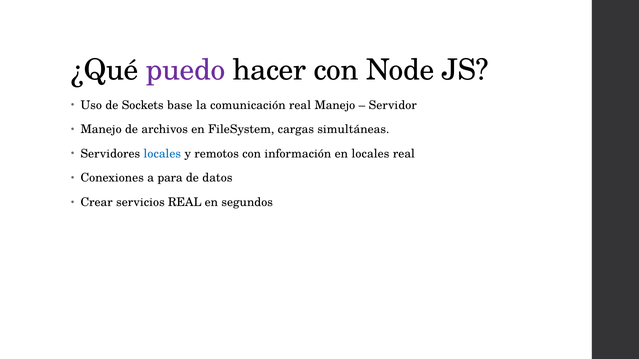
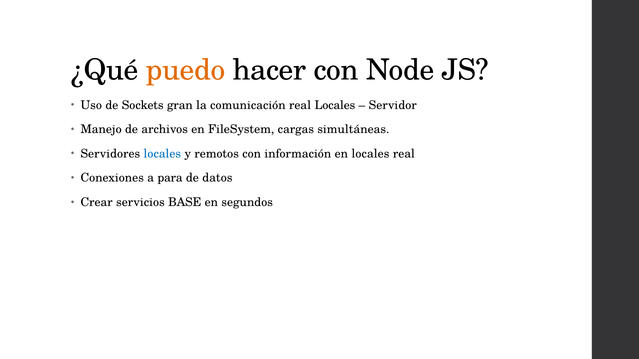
puedo colour: purple -> orange (186, 70)
base: base -> gran (180, 105)
real Manejo: Manejo -> Locales (335, 105)
servicios REAL: REAL -> BASE (185, 202)
